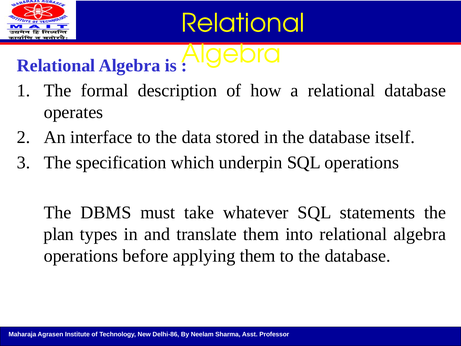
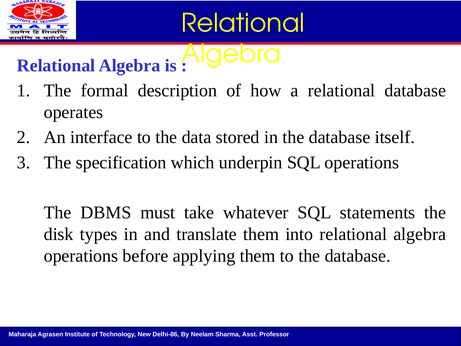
plan: plan -> disk (59, 234)
